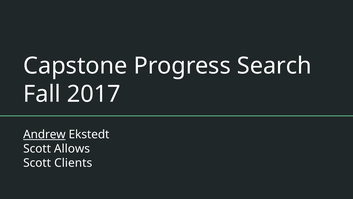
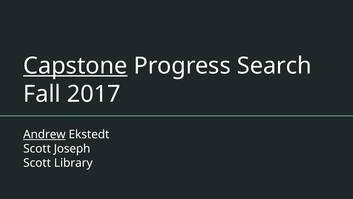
Capstone underline: none -> present (75, 66)
Allows: Allows -> Joseph (72, 148)
Clients: Clients -> Library (73, 163)
